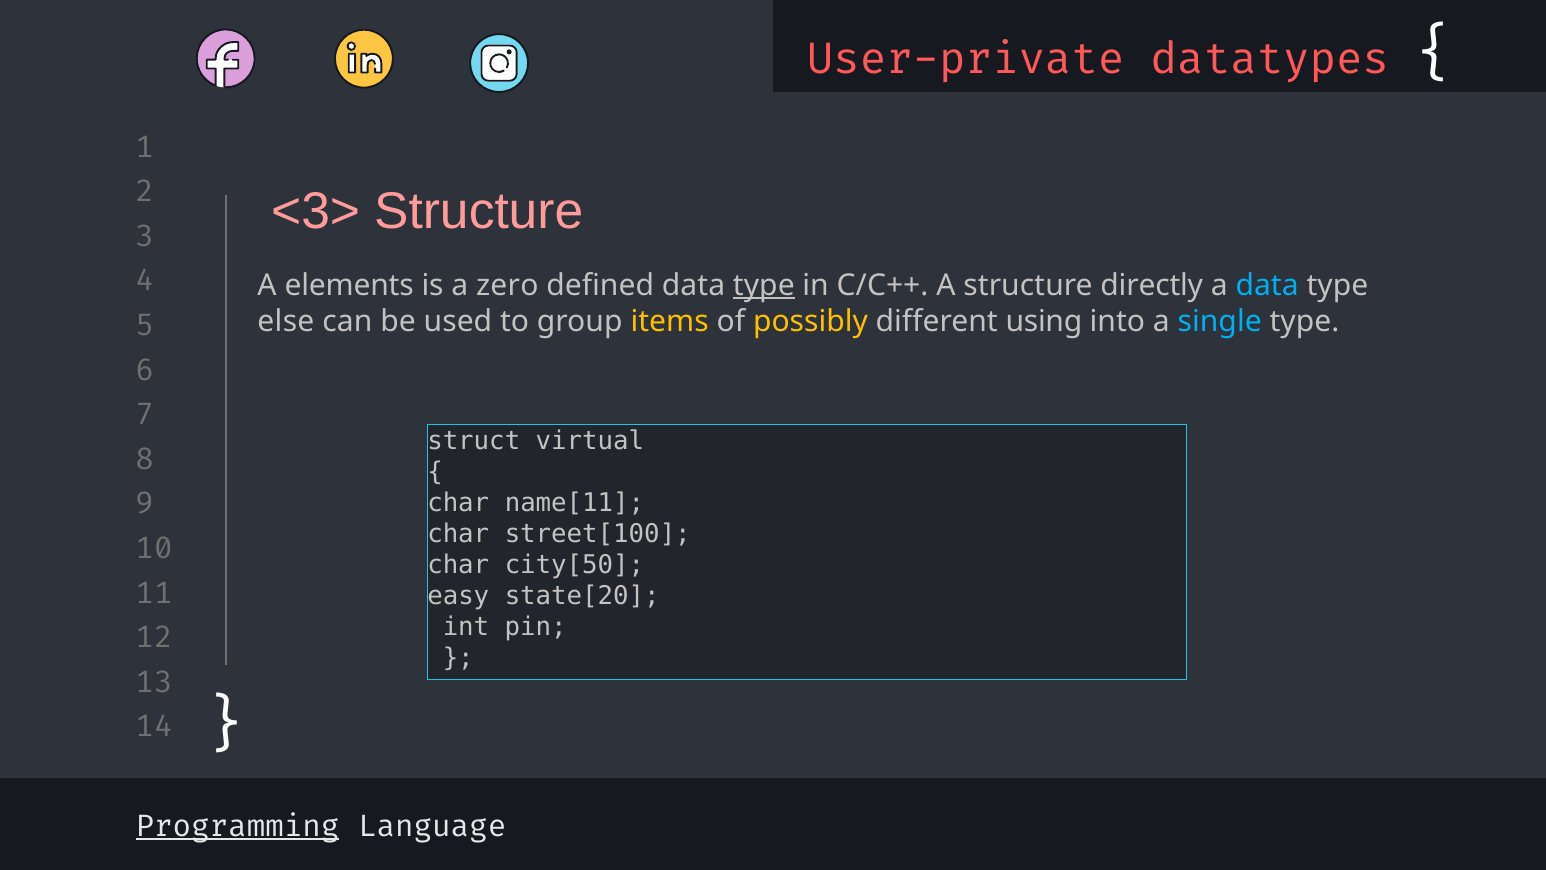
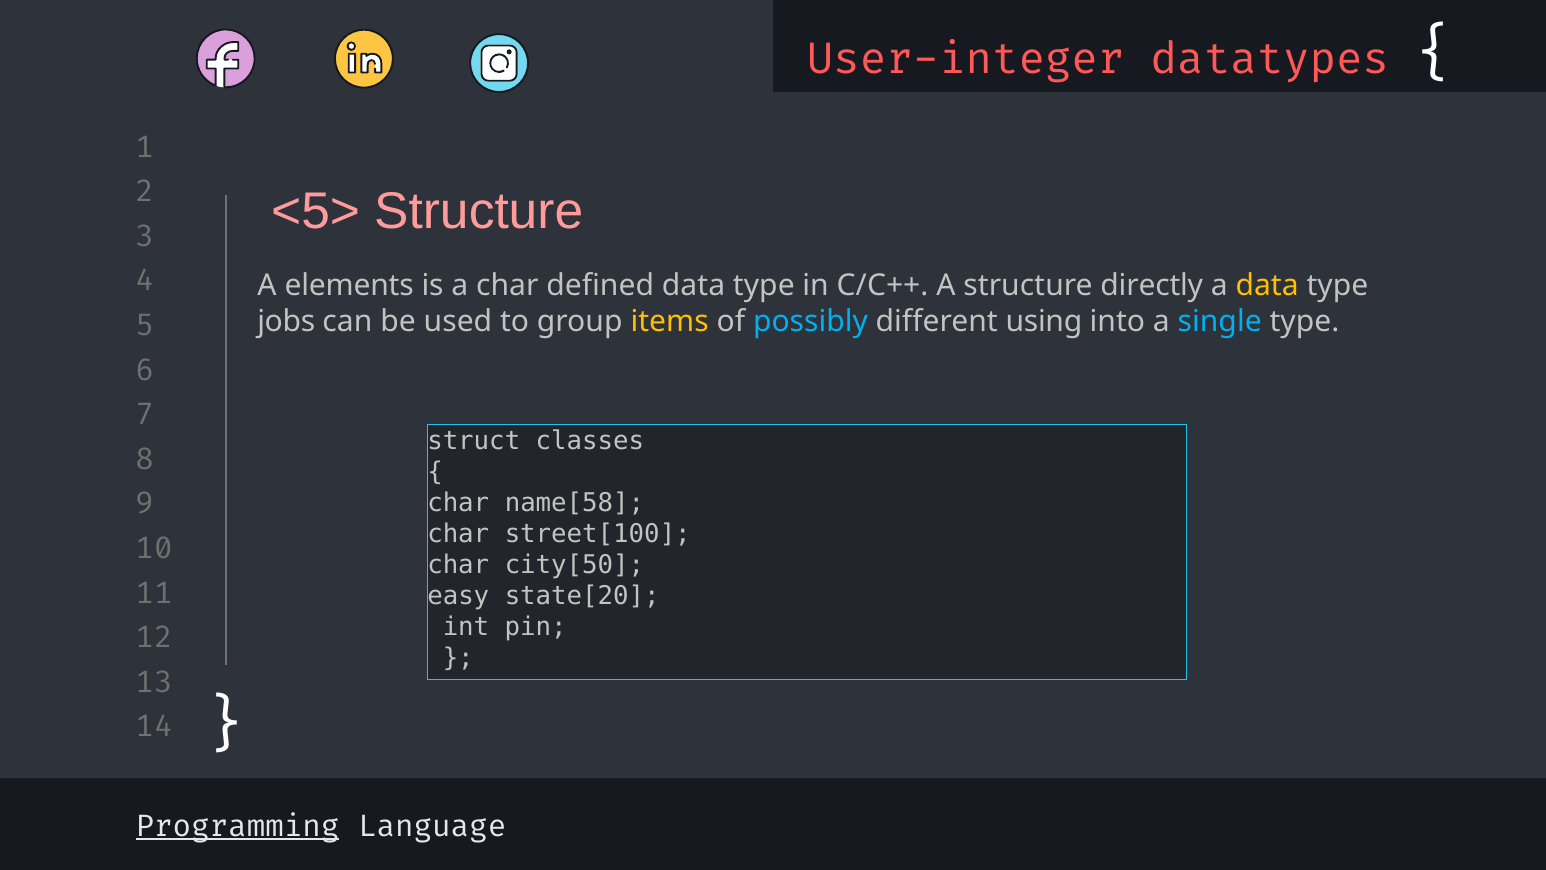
User-private: User-private -> User-integer (966, 59)
<3>: <3> -> <5> (316, 211)
a zero: zero -> char (507, 285)
type underline: present -> none (764, 285)
data colour: light blue -> yellow (1267, 285)
else: else -> jobs (286, 321)
possibly colour: yellow -> light blue (810, 321)
virtual: virtual -> classes (590, 441)
name[11: name[11 -> name[58 (574, 503)
